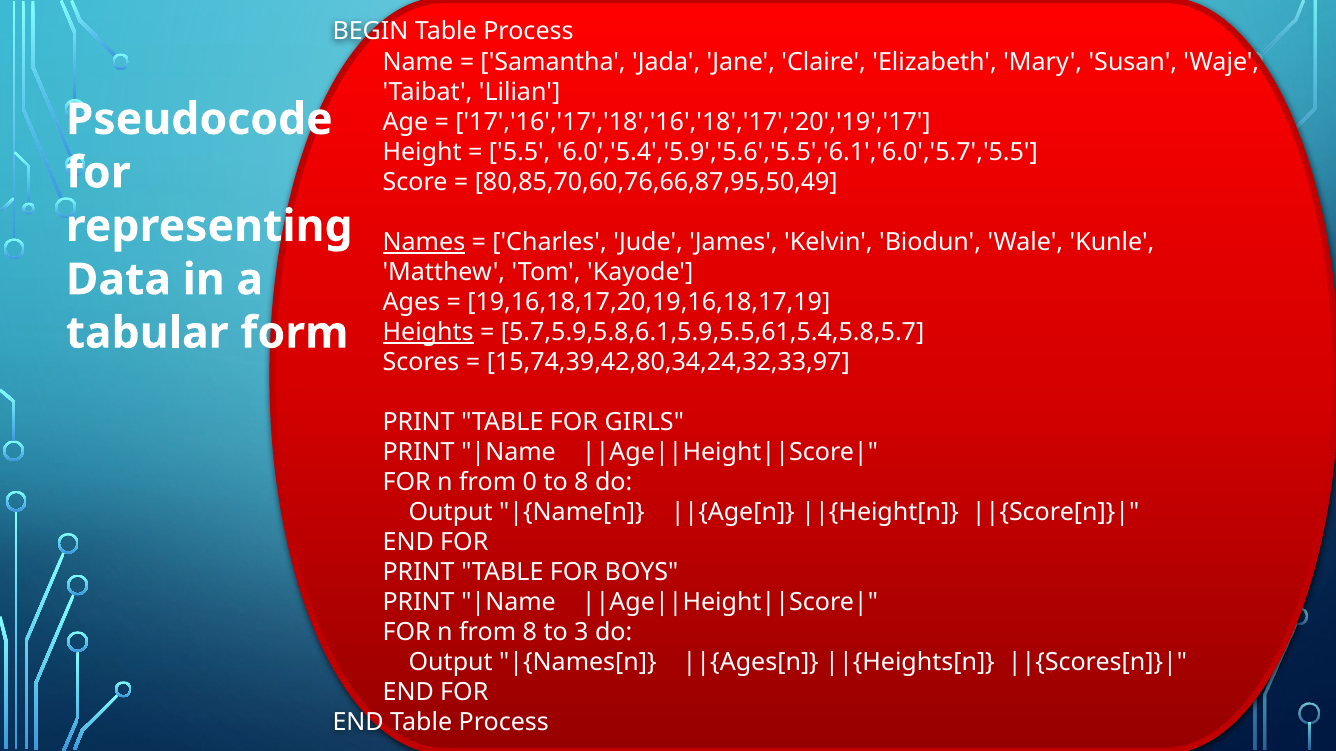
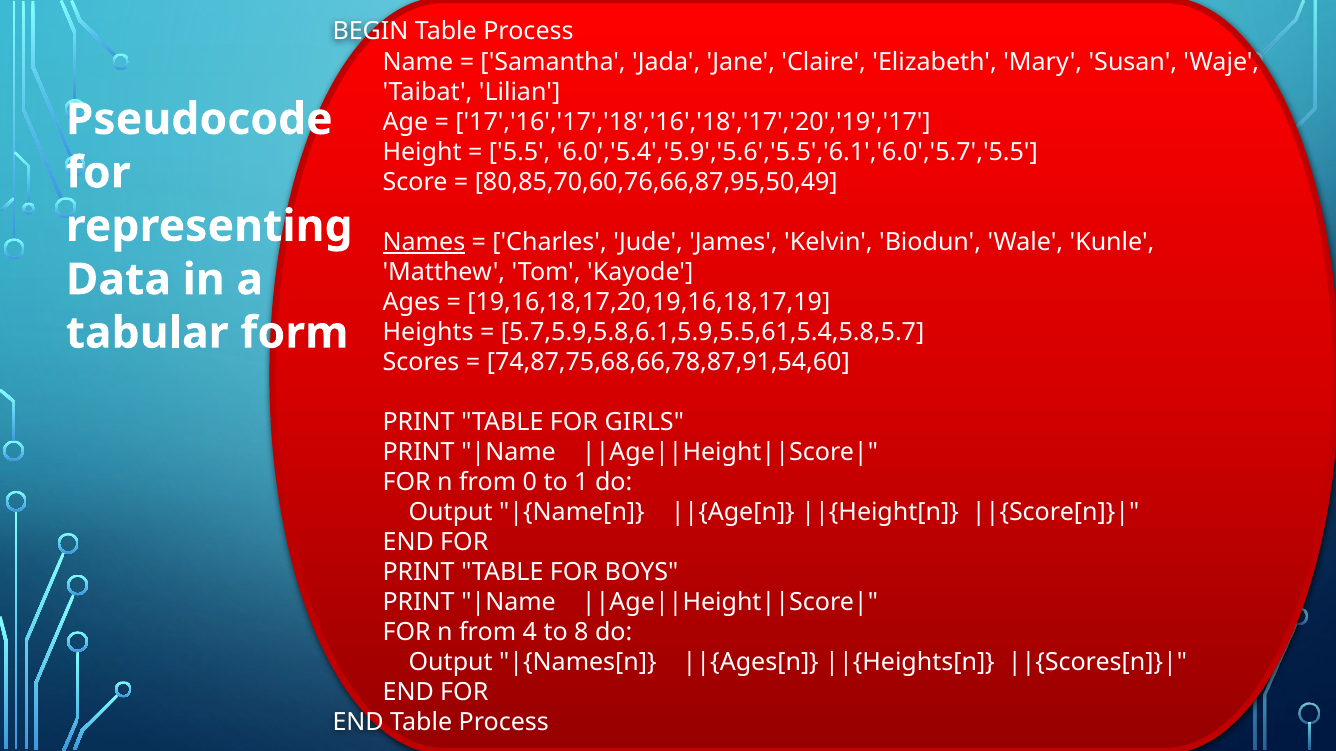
Heights underline: present -> none (428, 332)
15,74,39,42,80,34,24,32,33,97: 15,74,39,42,80,34,24,32,33,97 -> 74,87,75,68,66,78,87,91,54,60 (668, 362)
to 8: 8 -> 1 (581, 483)
from 8: 8 -> 4 (530, 633)
3: 3 -> 8 (581, 633)
